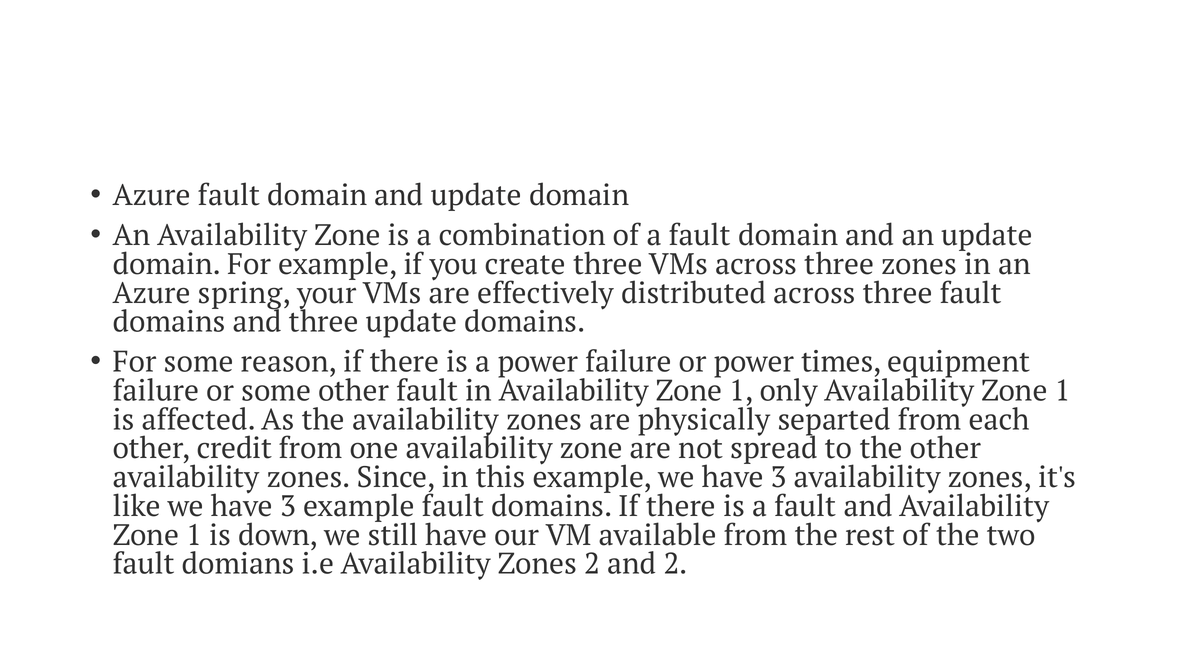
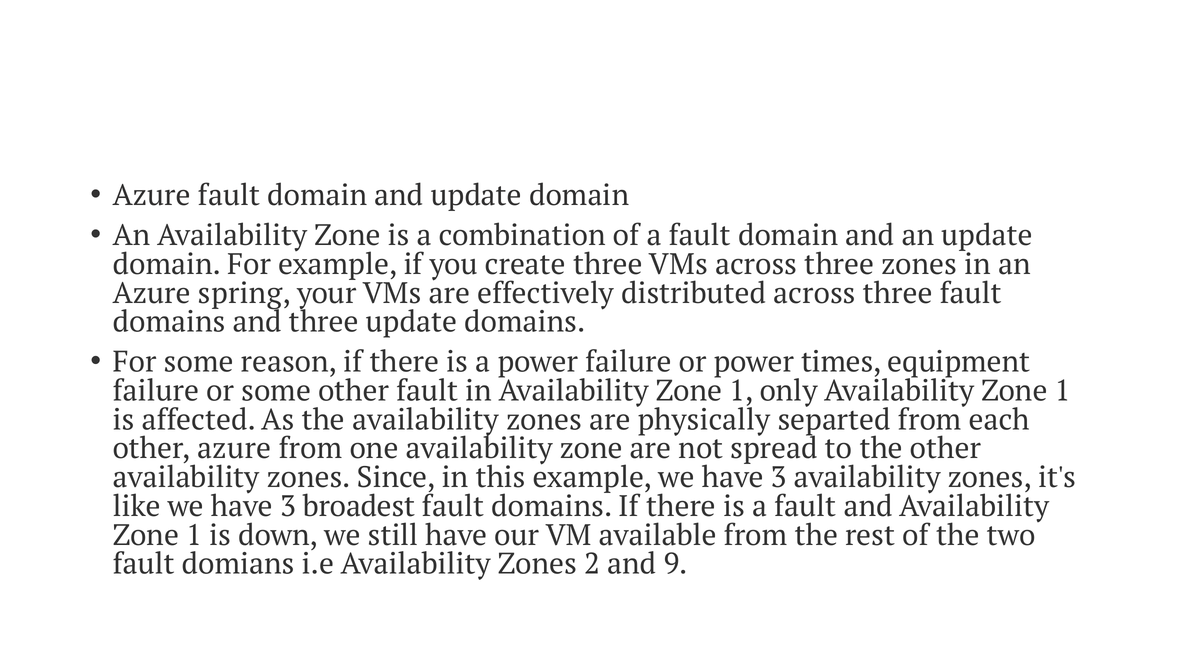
other credit: credit -> azure (234, 448)
3 example: example -> broadest (359, 506)
and 2: 2 -> 9 (676, 564)
